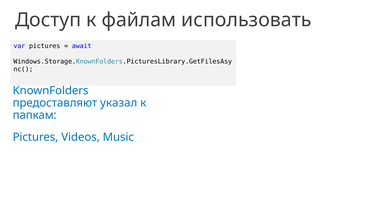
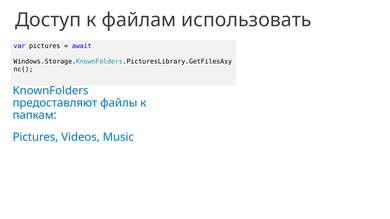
указал: указал -> файлы (119, 103)
